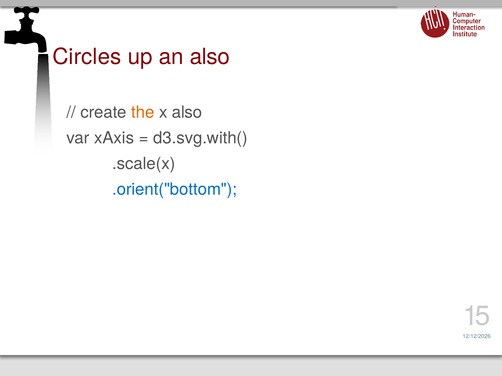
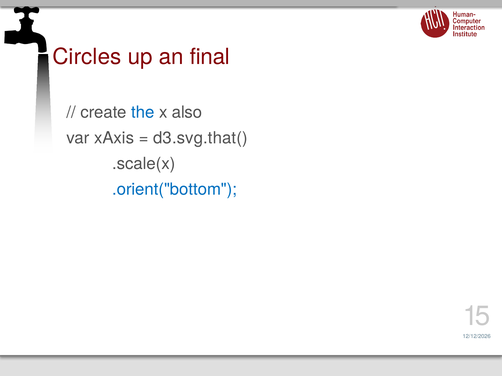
an also: also -> final (210, 57)
the colour: orange -> blue (143, 113)
d3.svg.with(: d3.svg.with( -> d3.svg.that( (200, 138)
